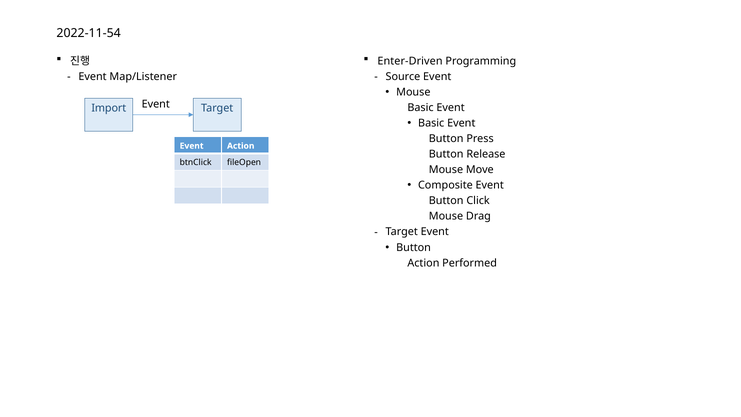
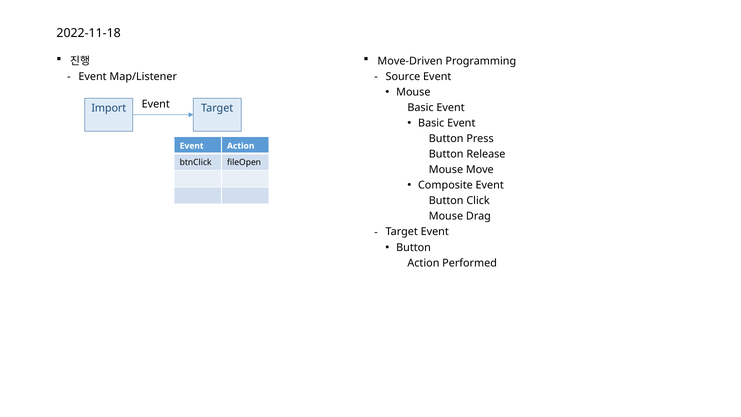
2022-11-54: 2022-11-54 -> 2022-11-18 (89, 33)
Enter-Driven: Enter-Driven -> Move-Driven (410, 61)
